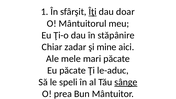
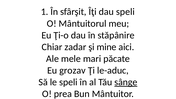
Îţi underline: present -> none (93, 12)
dau doar: doar -> speli (125, 12)
Eu păcate: păcate -> grozav (72, 70)
